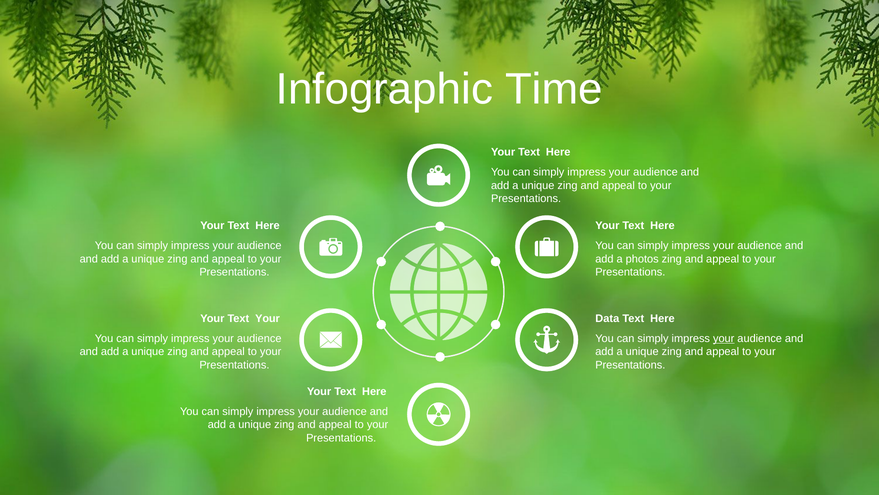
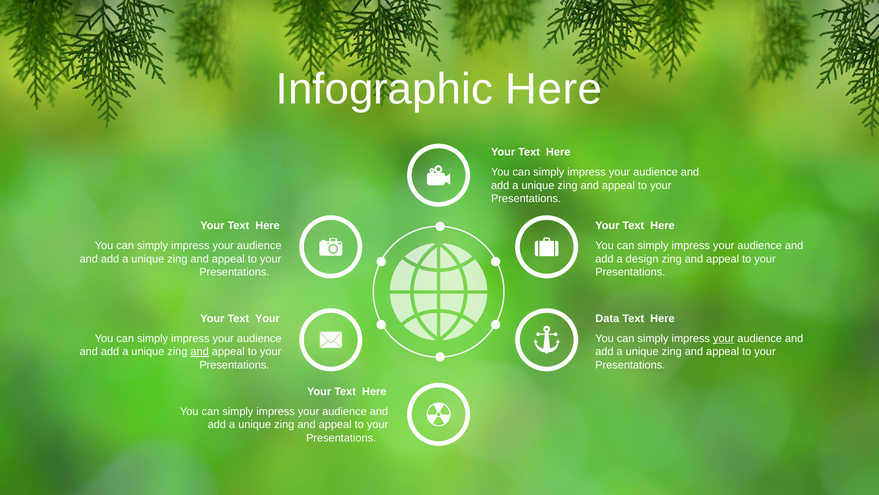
Infographic Time: Time -> Here (554, 89)
photos: photos -> design (642, 259)
and underline: none -> present (200, 351)
